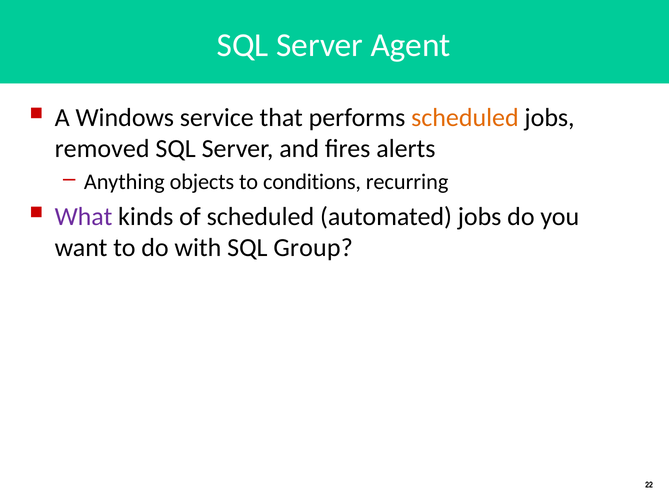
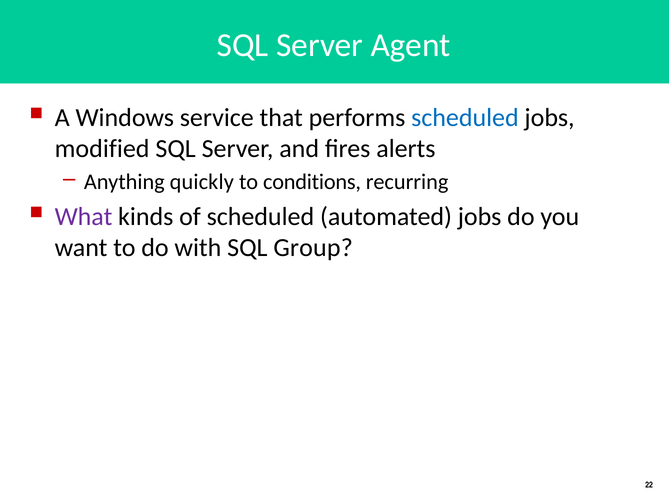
scheduled colour: orange -> blue (465, 117)
removed: removed -> modified (102, 149)
objects: objects -> quickly (202, 182)
